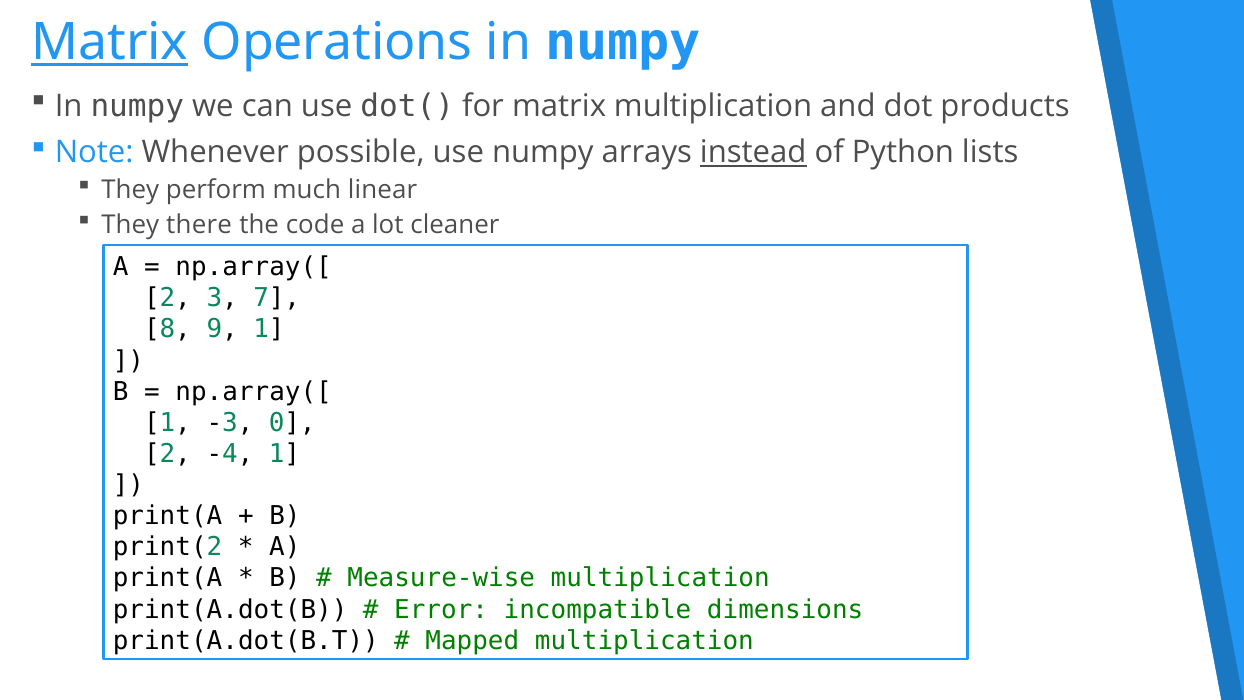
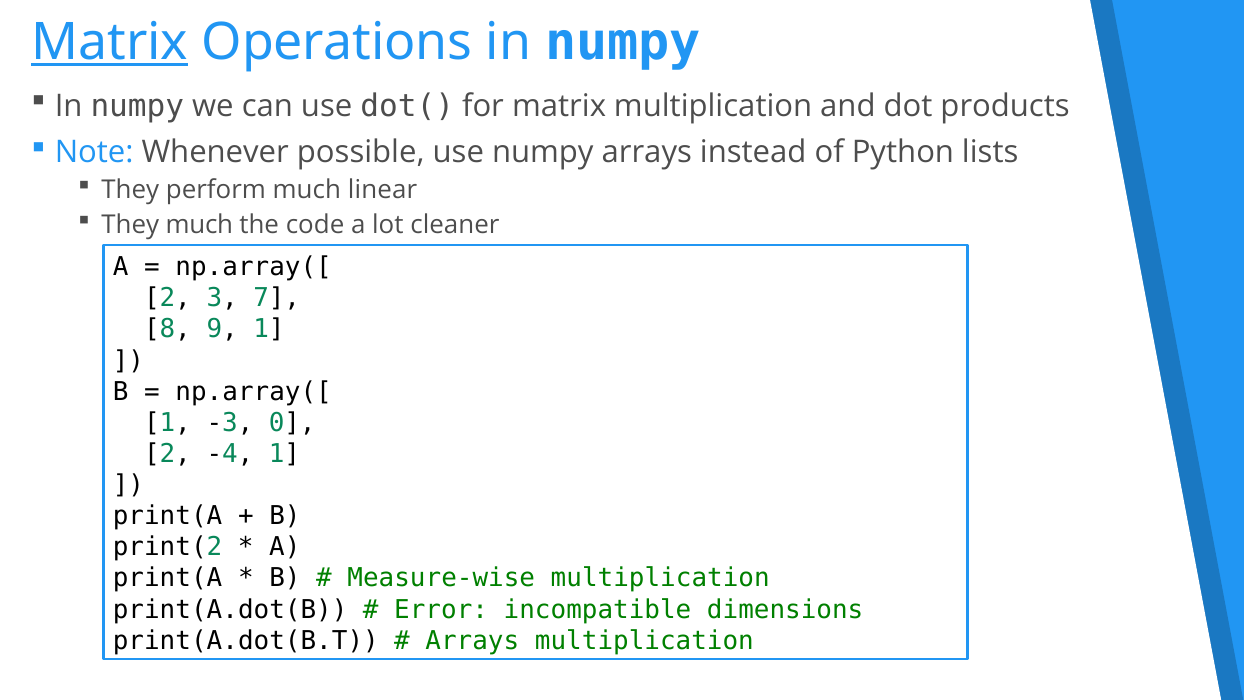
instead underline: present -> none (753, 153)
They there: there -> much (199, 224)
Mapped: Mapped -> Arrays (472, 640)
